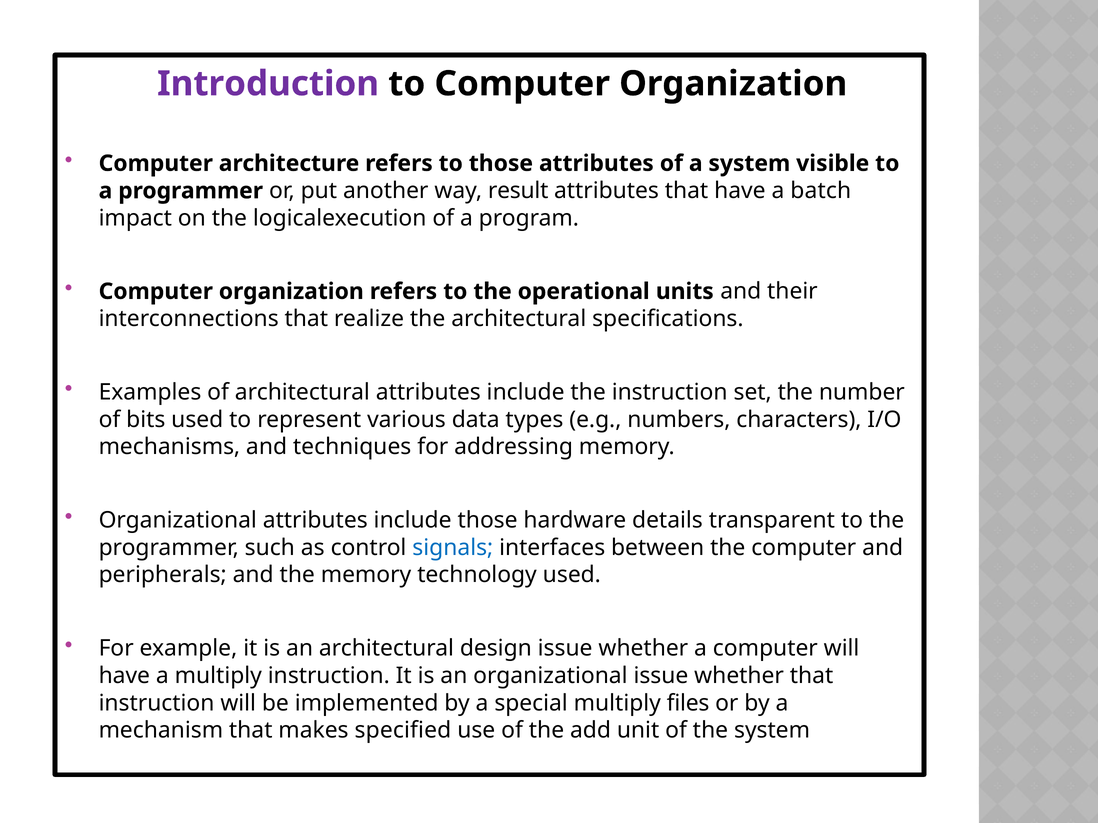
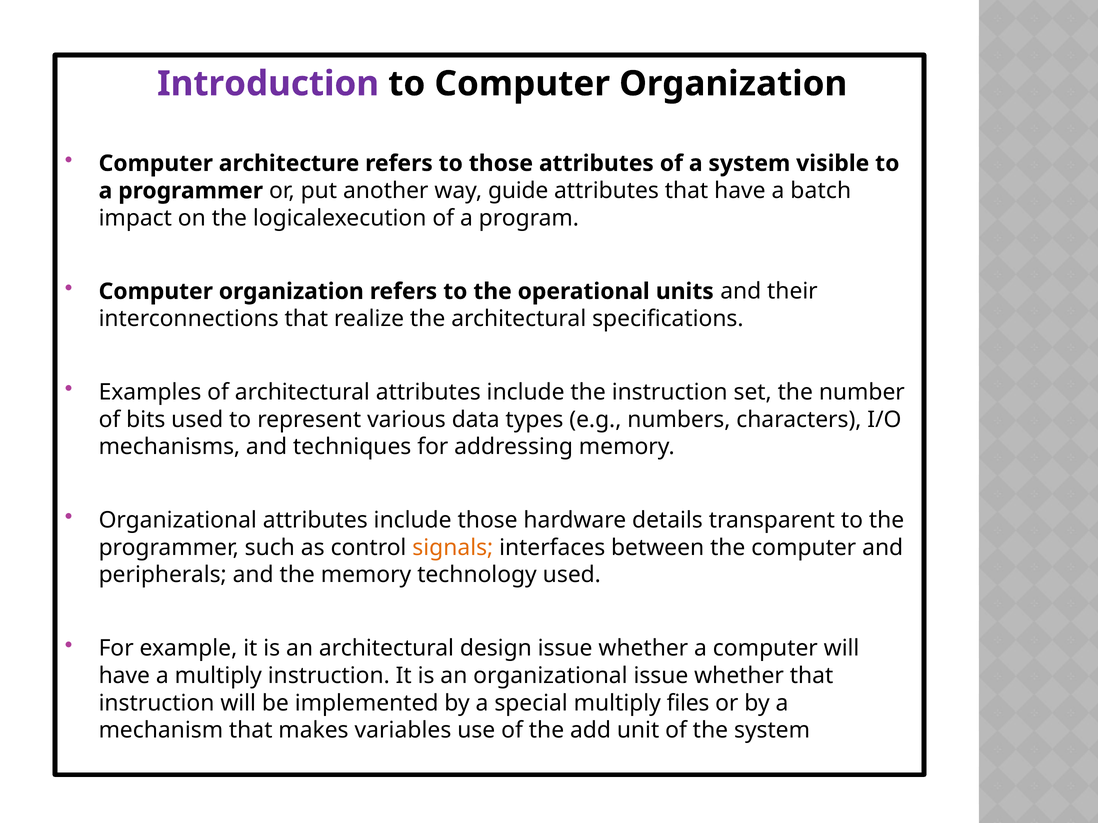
result: result -> guide (518, 191)
signals colour: blue -> orange (453, 548)
specified: specified -> variables (403, 731)
